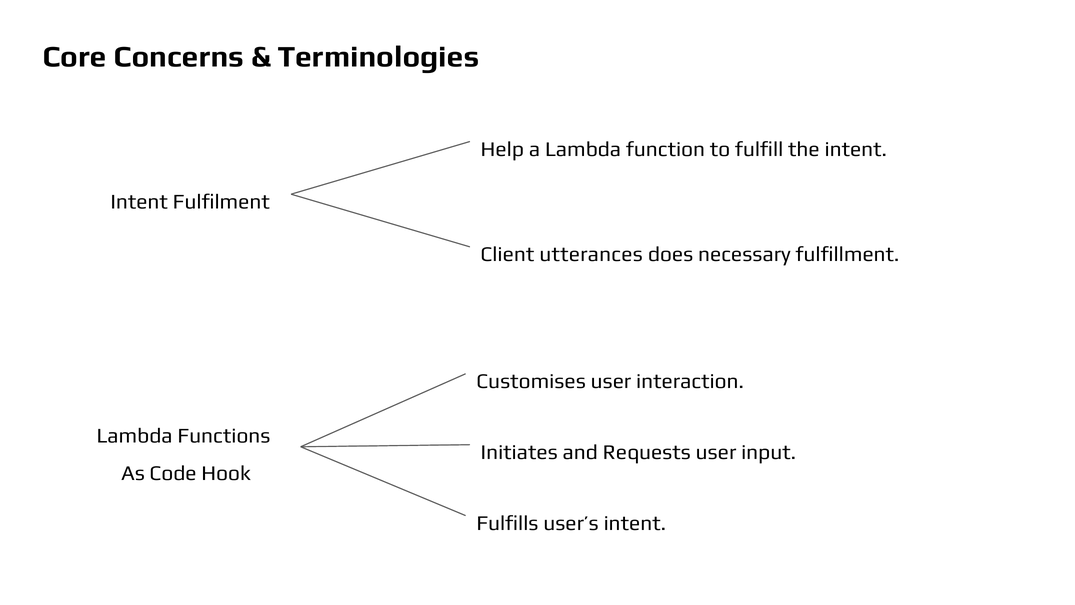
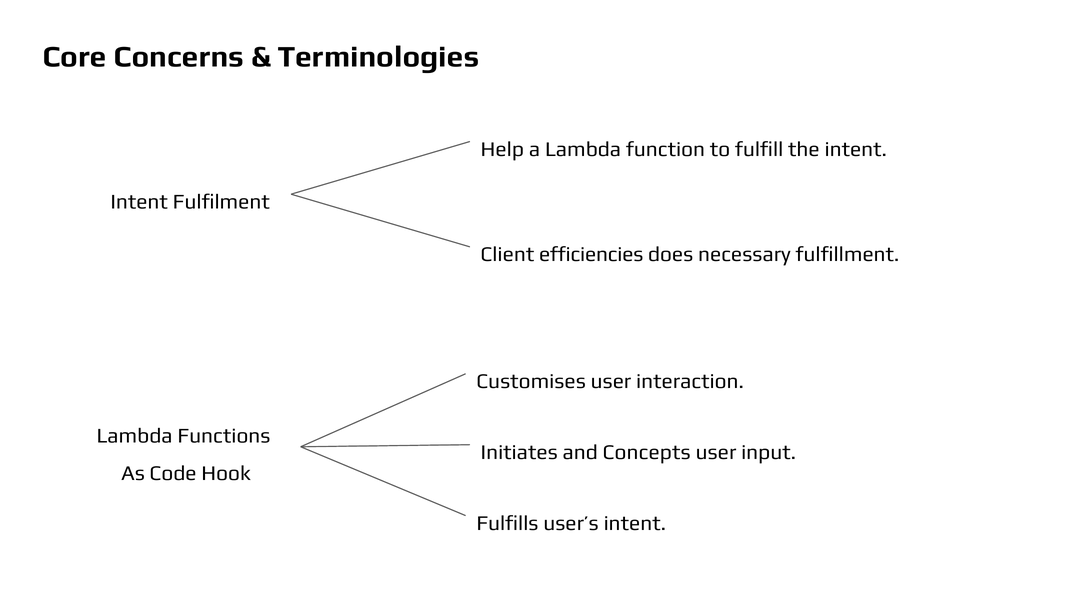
utterances: utterances -> efficiencies (591, 254)
Requests: Requests -> Concepts (647, 452)
